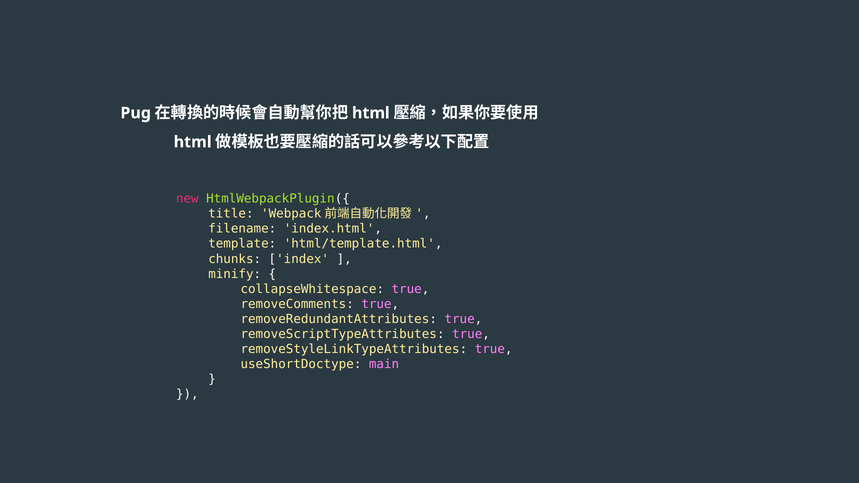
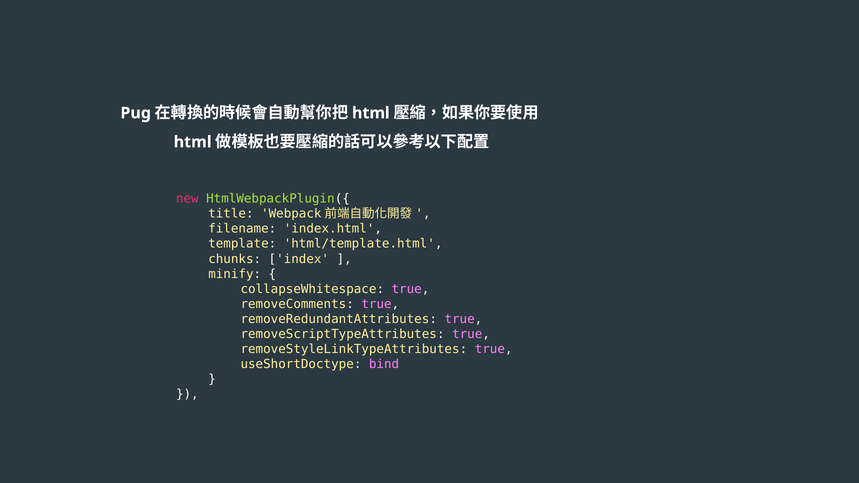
main: main -> bind (384, 364)
